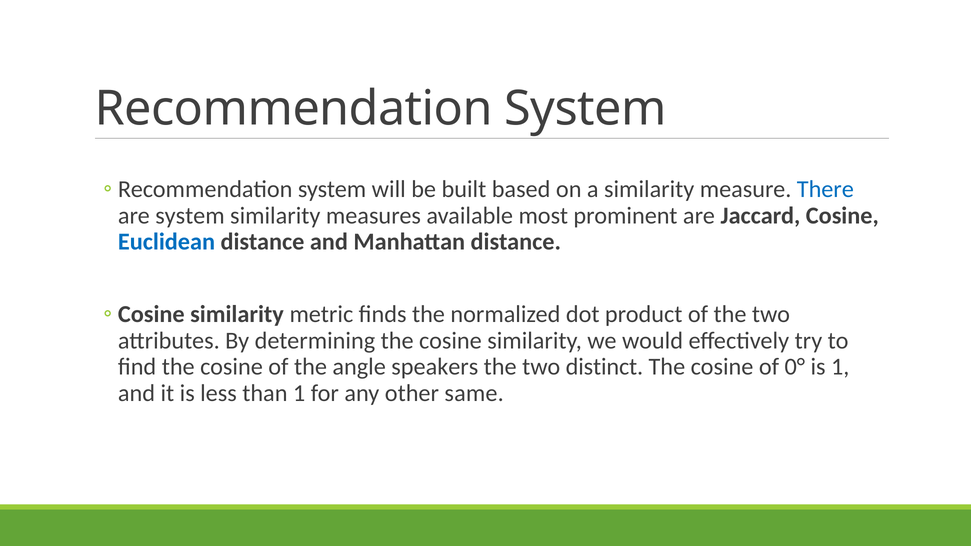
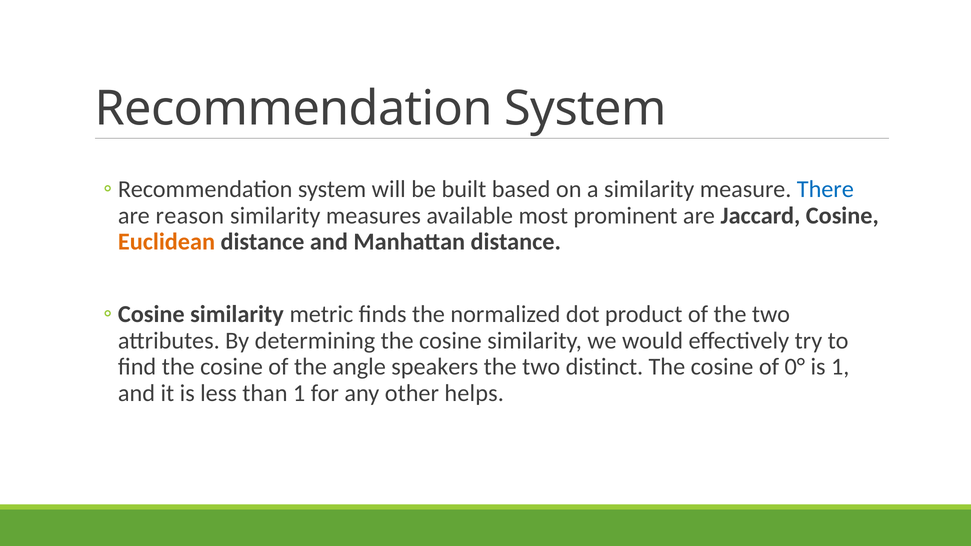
are system: system -> reason (190, 216)
Euclidean colour: blue -> orange (167, 242)
same: same -> helps (474, 393)
